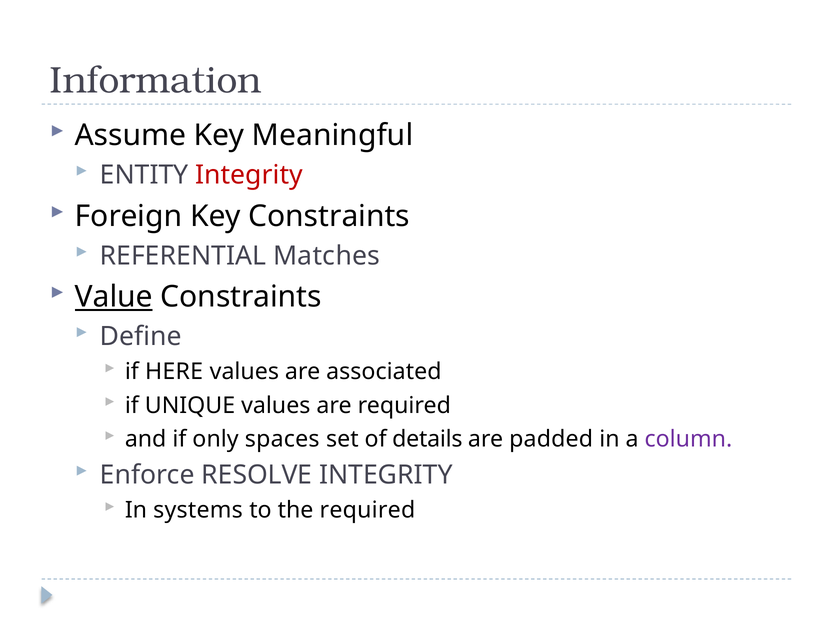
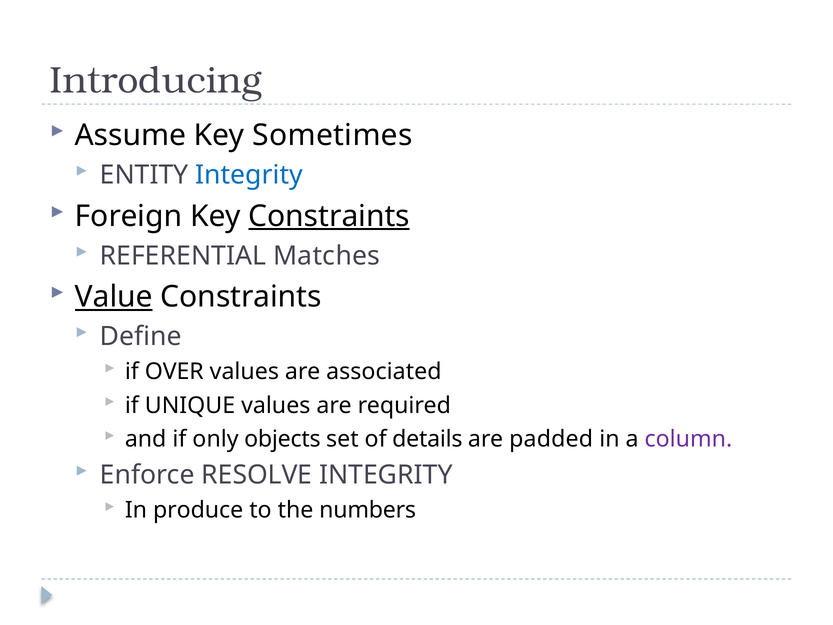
Information: Information -> Introducing (156, 80)
Meaningful: Meaningful -> Sometimes (332, 135)
Integrity colour: red -> blue (249, 175)
Constraints underline: none -> present (329, 216)
HERE: HERE -> OVER (174, 372)
spaces: spaces -> objects (282, 439)
systems: systems -> produce (198, 510)
the required: required -> numbers (368, 510)
